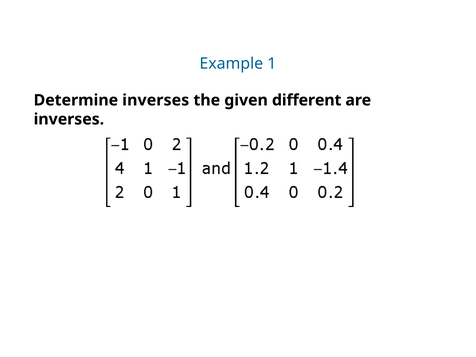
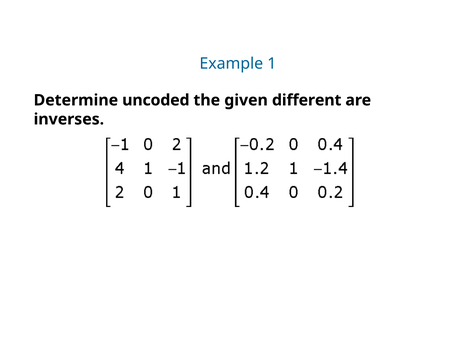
Determine inverses: inverses -> uncoded (156, 100)
